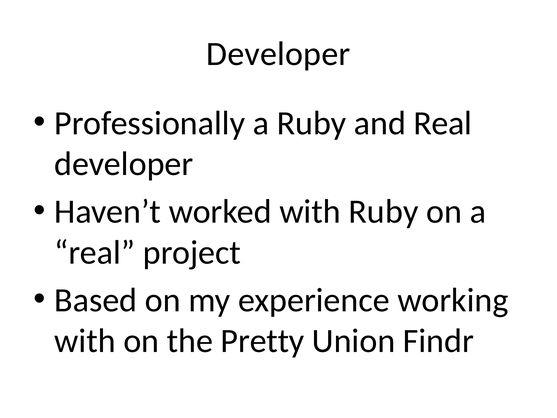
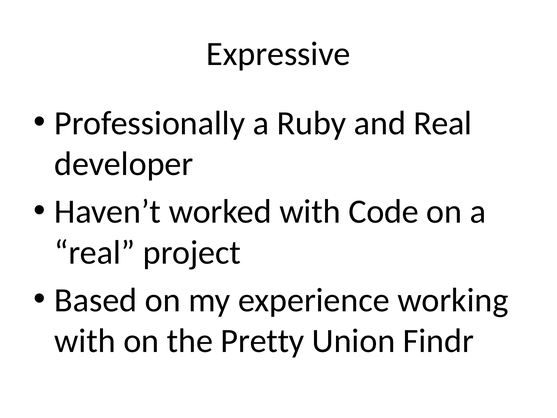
Developer: Developer -> Expressive (278, 54)
with Ruby: Ruby -> Code (384, 212)
